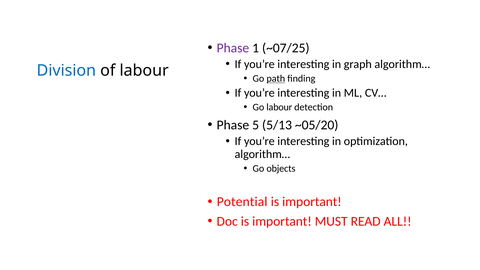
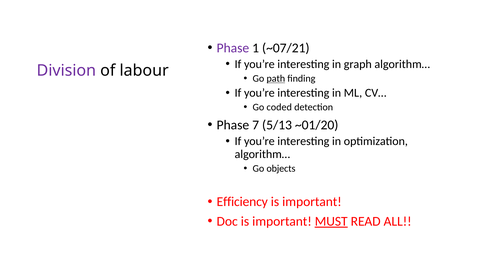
~07/25: ~07/25 -> ~07/21 (286, 48)
Division colour: blue -> purple (66, 70)
Go labour: labour -> coded (279, 107)
5: 5 -> 7 (256, 125)
~05/20: ~05/20 -> ~01/20 (317, 125)
Potential: Potential -> Efficiency (242, 202)
MUST underline: none -> present (331, 221)
